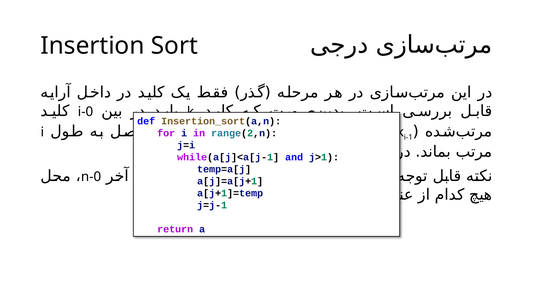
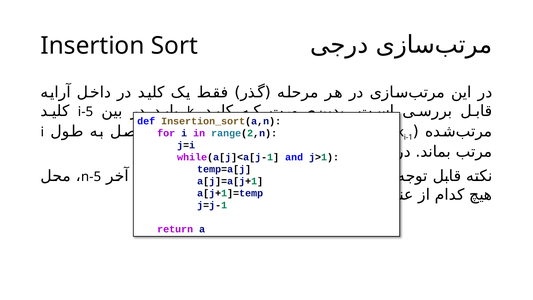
i-0: i-0 -> i-5 (85, 112)
n-0: n-0 -> n-5 (91, 177)
